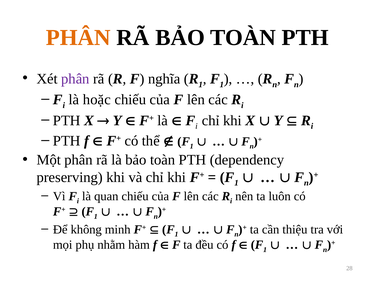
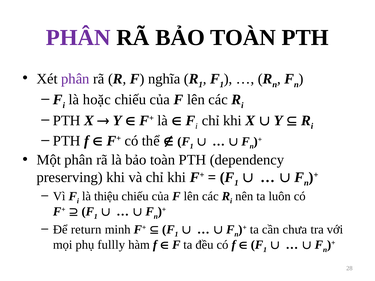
PHÂN colour: orange -> purple (78, 38)
quan: quan -> thiệu (106, 196)
không: không -> return (86, 230)
thiệu: thiệu -> chưa (295, 230)
nhằm: nhằm -> fullly (111, 245)
